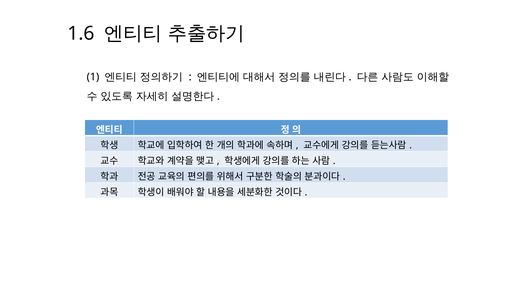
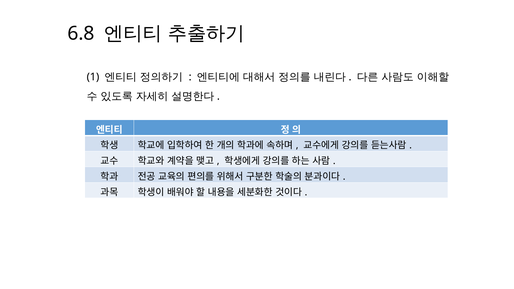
1.6: 1.6 -> 6.8 (81, 33)
